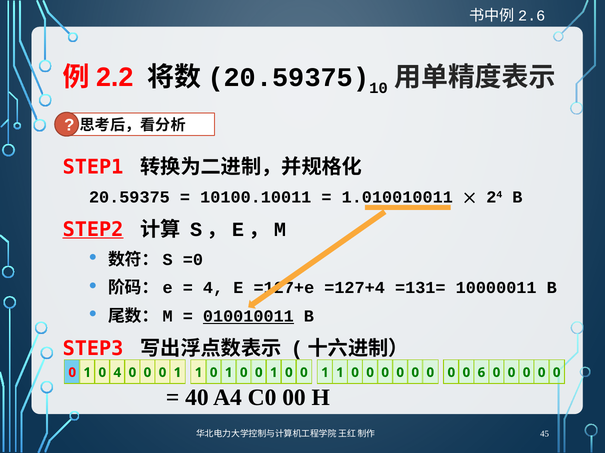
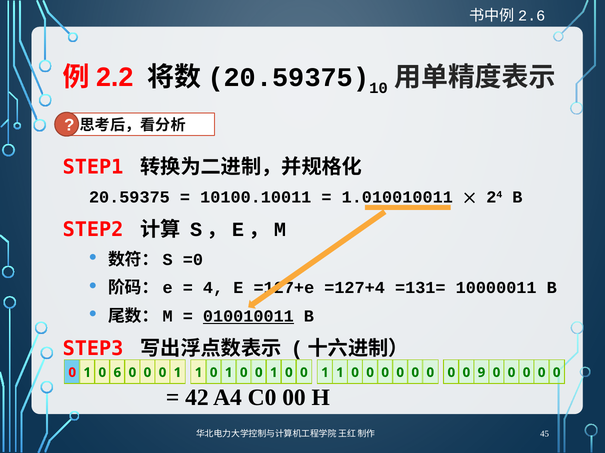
STEP2 underline: present -> none (93, 230)
0 4: 4 -> 6 (117, 373)
6: 6 -> 9 (481, 373)
40: 40 -> 42 (197, 398)
